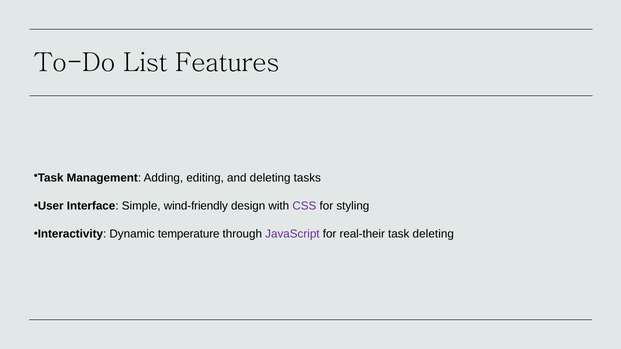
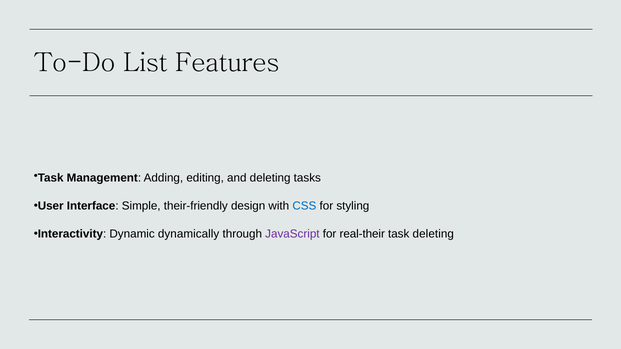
wind-friendly: wind-friendly -> their-friendly (196, 206)
CSS colour: purple -> blue (304, 206)
temperature: temperature -> dynamically (189, 234)
